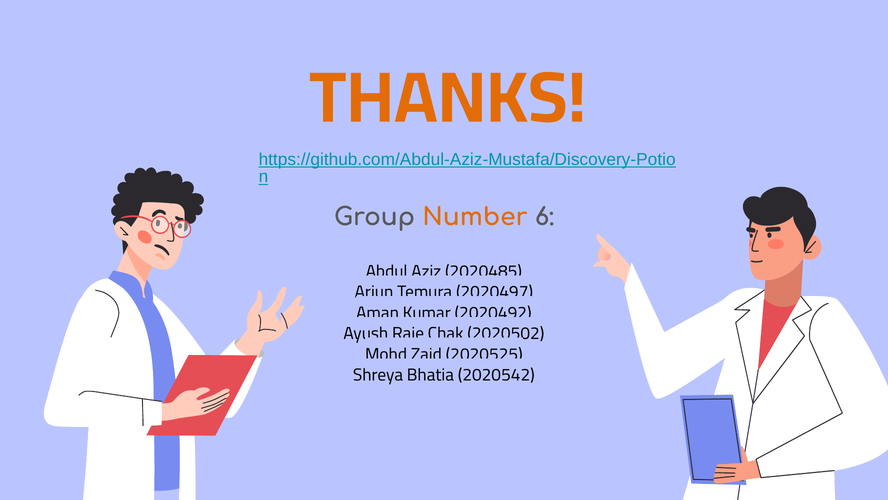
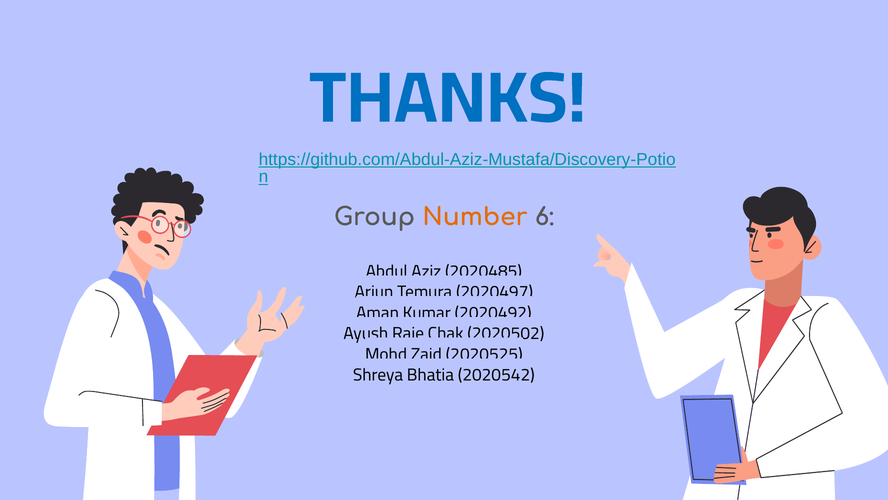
THANKS colour: orange -> blue (448, 98)
